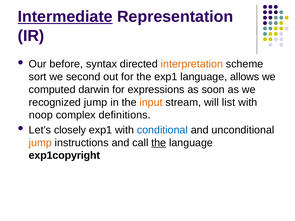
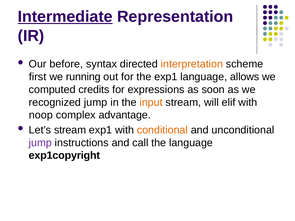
sort: sort -> first (38, 77)
second: second -> running (83, 77)
darwin: darwin -> credits (94, 90)
list: list -> elif (229, 102)
definitions: definitions -> advantage (125, 115)
Let’s closely: closely -> stream (70, 130)
conditional colour: blue -> orange (162, 130)
jump colour: orange -> purple (40, 143)
the underline: present -> none (159, 143)
